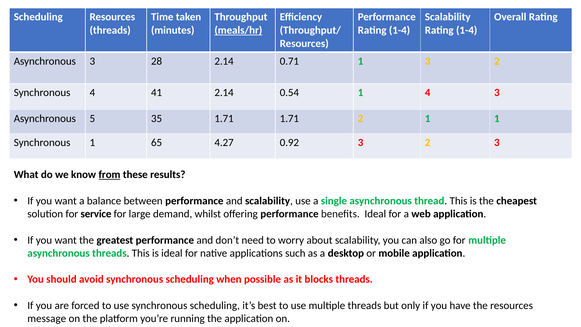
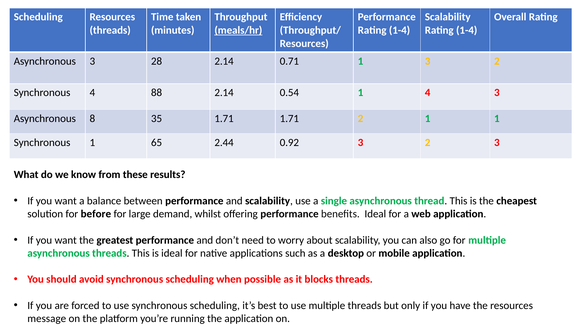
41: 41 -> 88 (157, 92)
5: 5 -> 8 (92, 118)
4.27: 4.27 -> 2.44 (224, 142)
from underline: present -> none (109, 175)
service: service -> before (96, 214)
